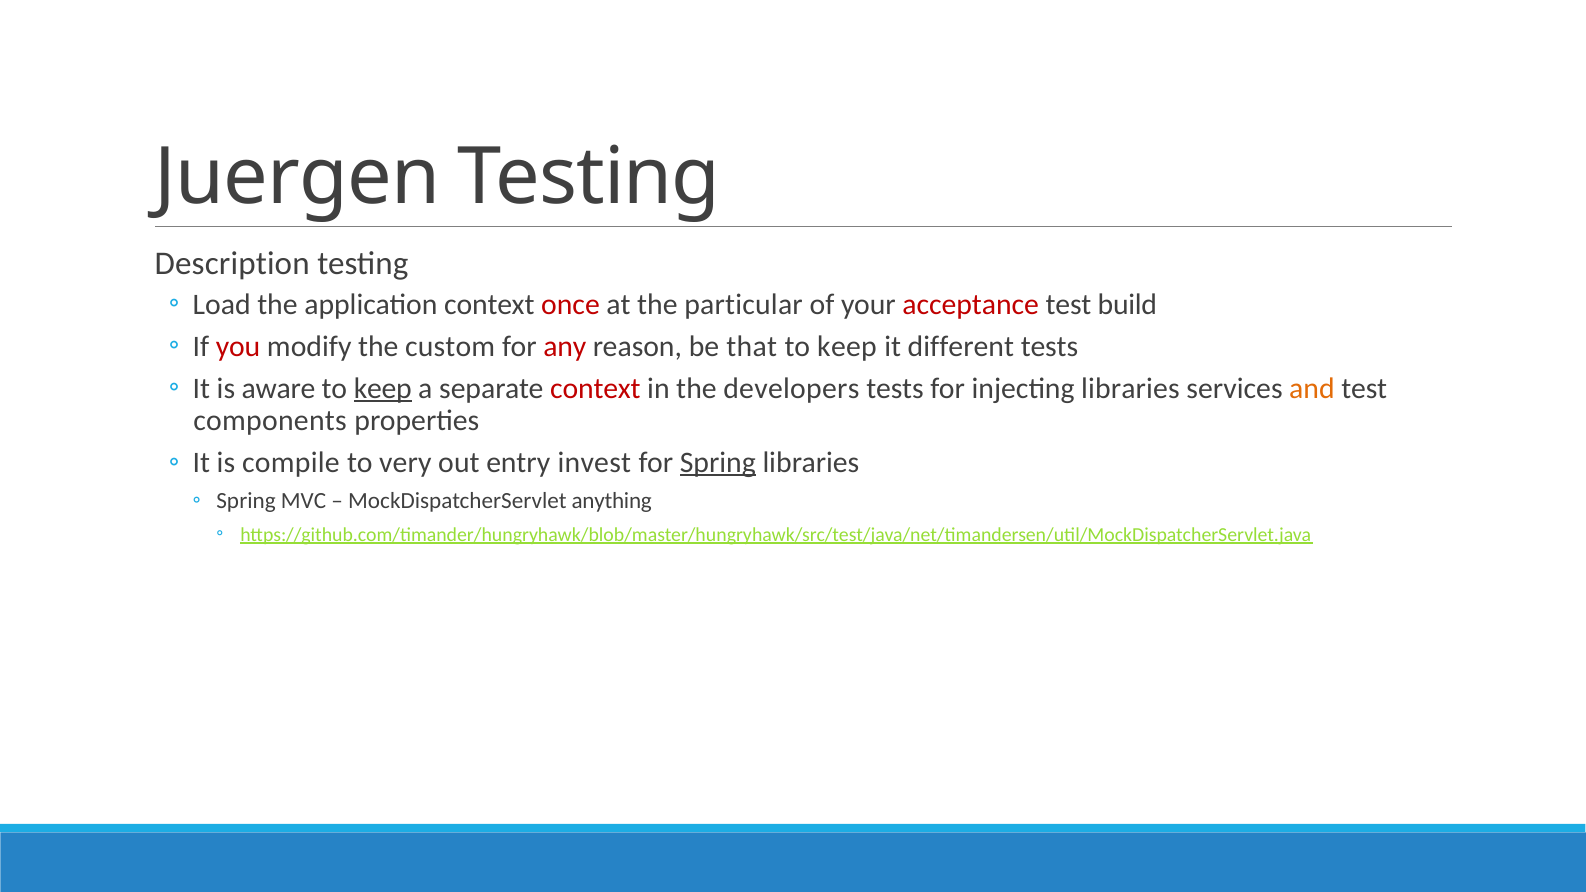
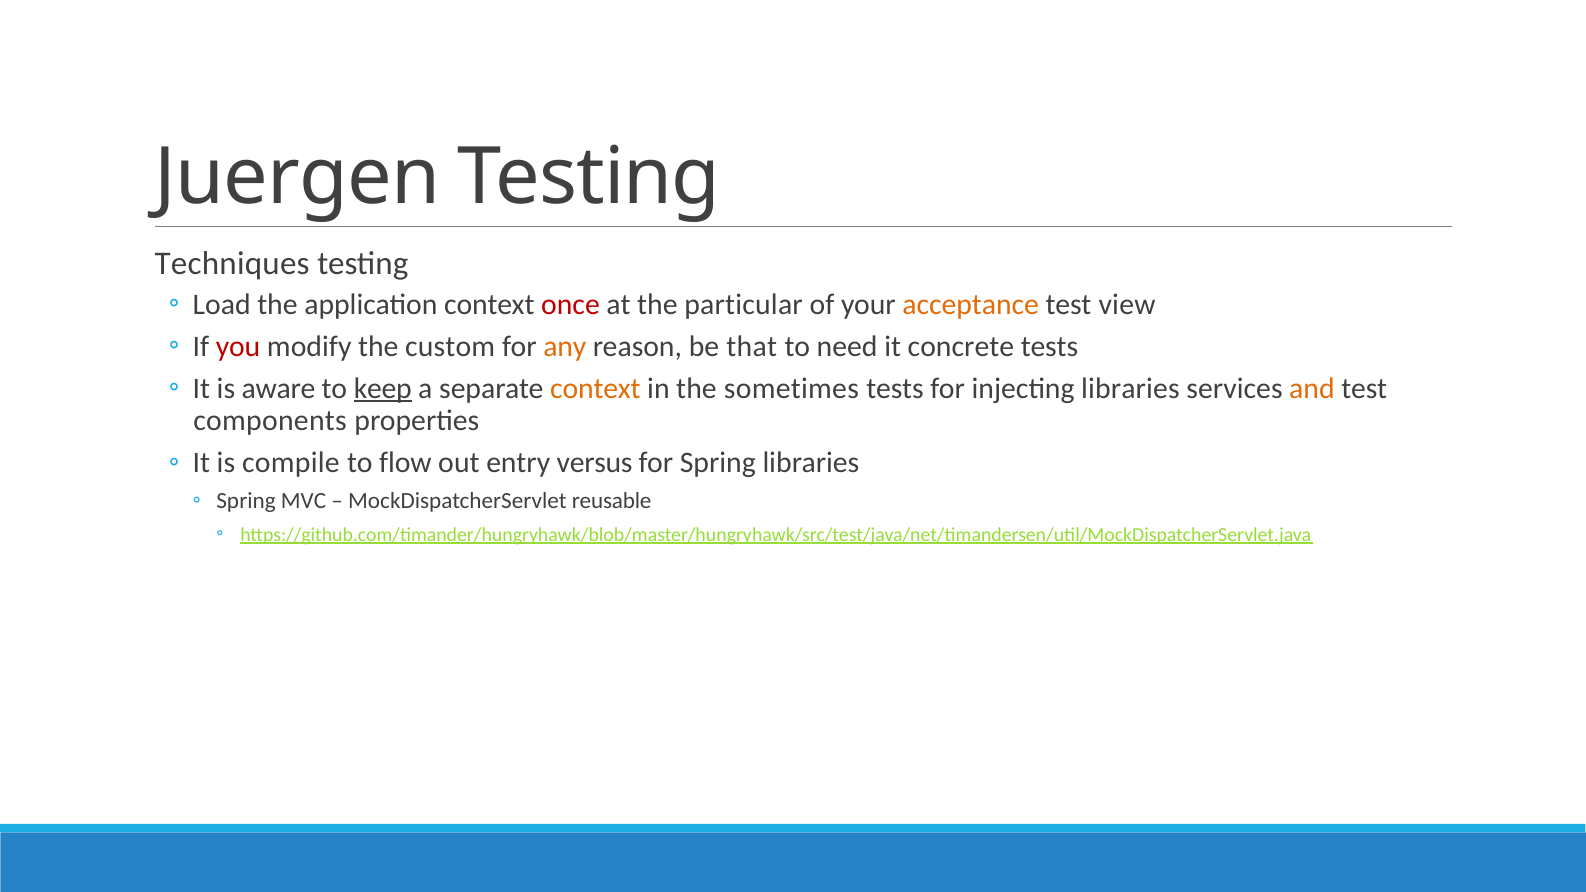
Description: Description -> Techniques (232, 264)
acceptance colour: red -> orange (971, 304)
build: build -> view (1127, 304)
any colour: red -> orange (565, 346)
keep: keep -> need (847, 346)
different: different -> concrete (961, 346)
context colour: red -> orange (595, 388)
developers: developers -> sometimes (791, 388)
very: very -> flow (405, 463)
invest: invest -> versus (595, 463)
Spring underline: present -> none (718, 463)
anything: anything -> reusable (612, 501)
